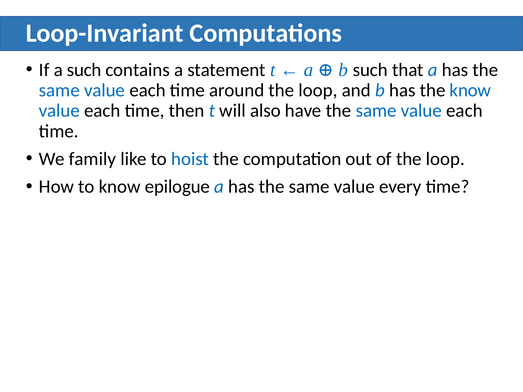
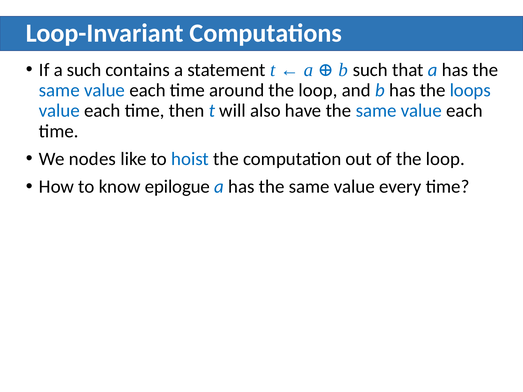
the know: know -> loops (470, 90)
family: family -> nodes (92, 159)
